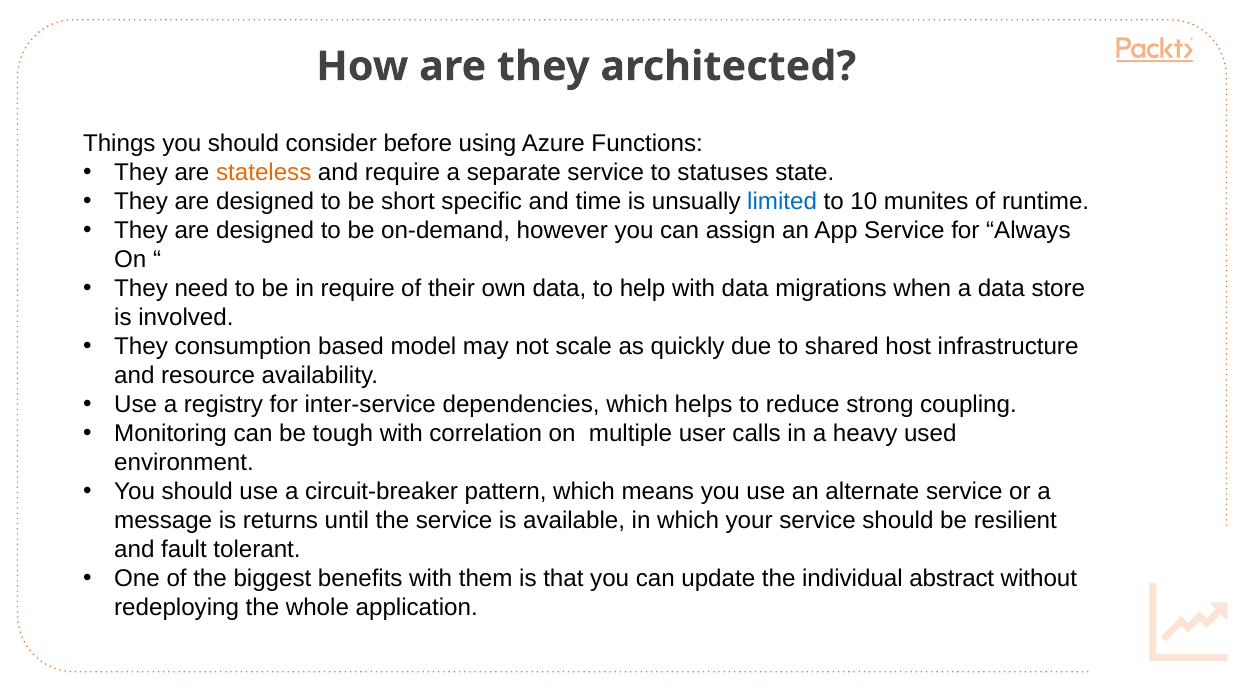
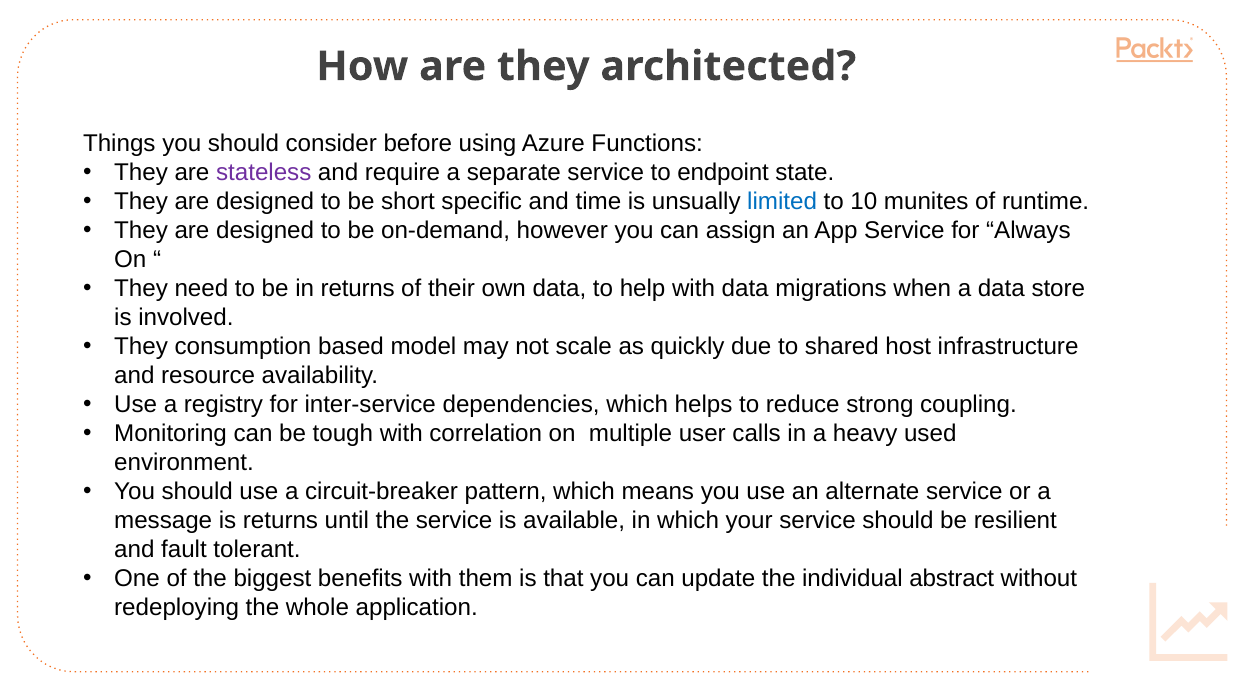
stateless colour: orange -> purple (264, 172)
statuses: statuses -> endpoint (723, 172)
in require: require -> returns (358, 289)
